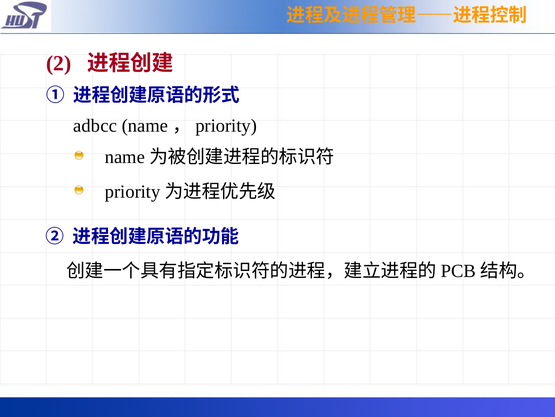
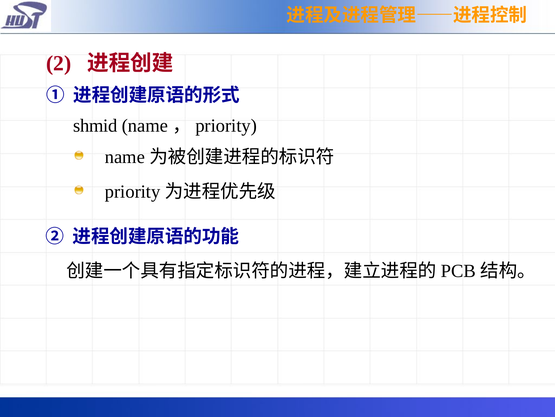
adbcc: adbcc -> shmid (95, 126)
